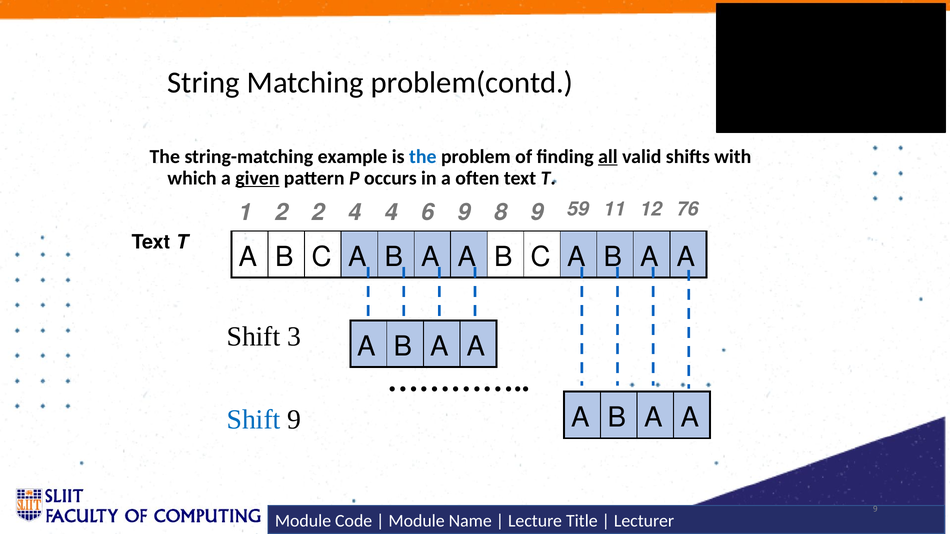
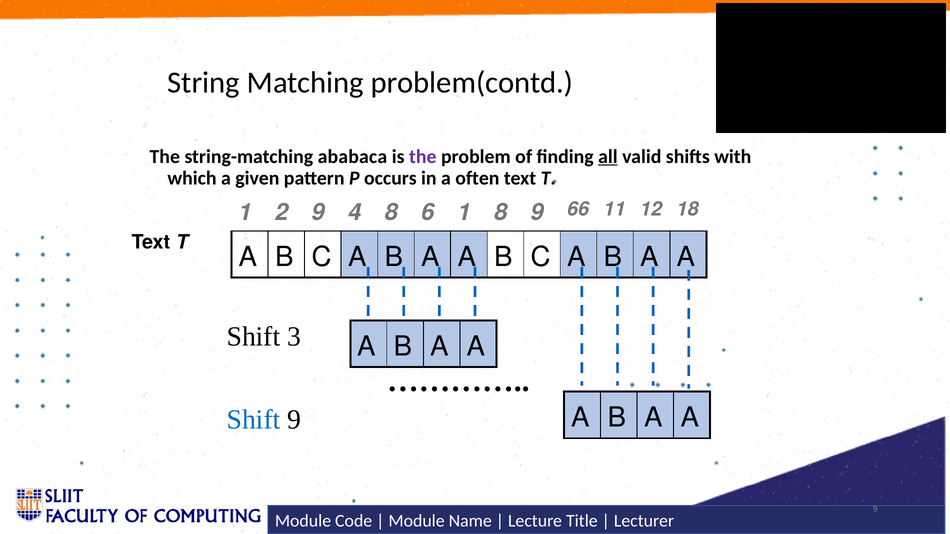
example: example -> ababaca (352, 157)
the colour: blue -> purple (423, 157)
given underline: present -> none (257, 178)
2 2: 2 -> 9 (318, 212)
4 4: 4 -> 8 (391, 212)
6 9: 9 -> 1 (464, 212)
59: 59 -> 66 (578, 209)
76: 76 -> 18 (688, 209)
